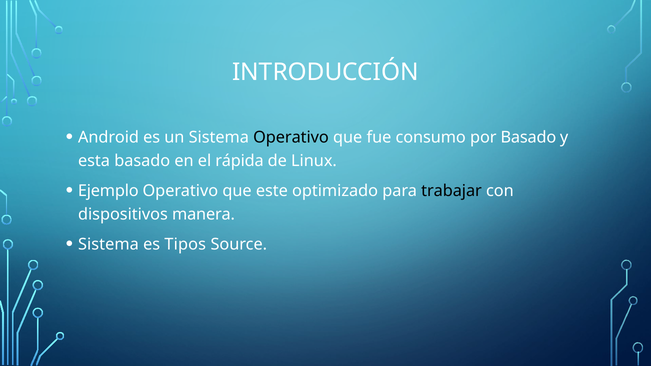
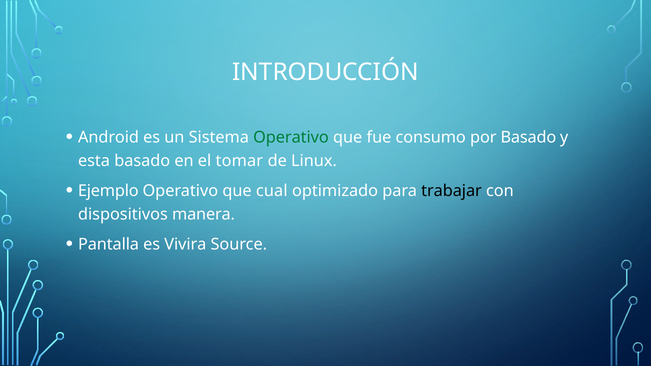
Operativo colour: black -> green (291, 137)
rápida: rápida -> tomar (239, 161)
este: este -> cual (272, 191)
Sistema: Sistema -> Pantalla (109, 245)
Tipos: Tipos -> Vivira (185, 245)
